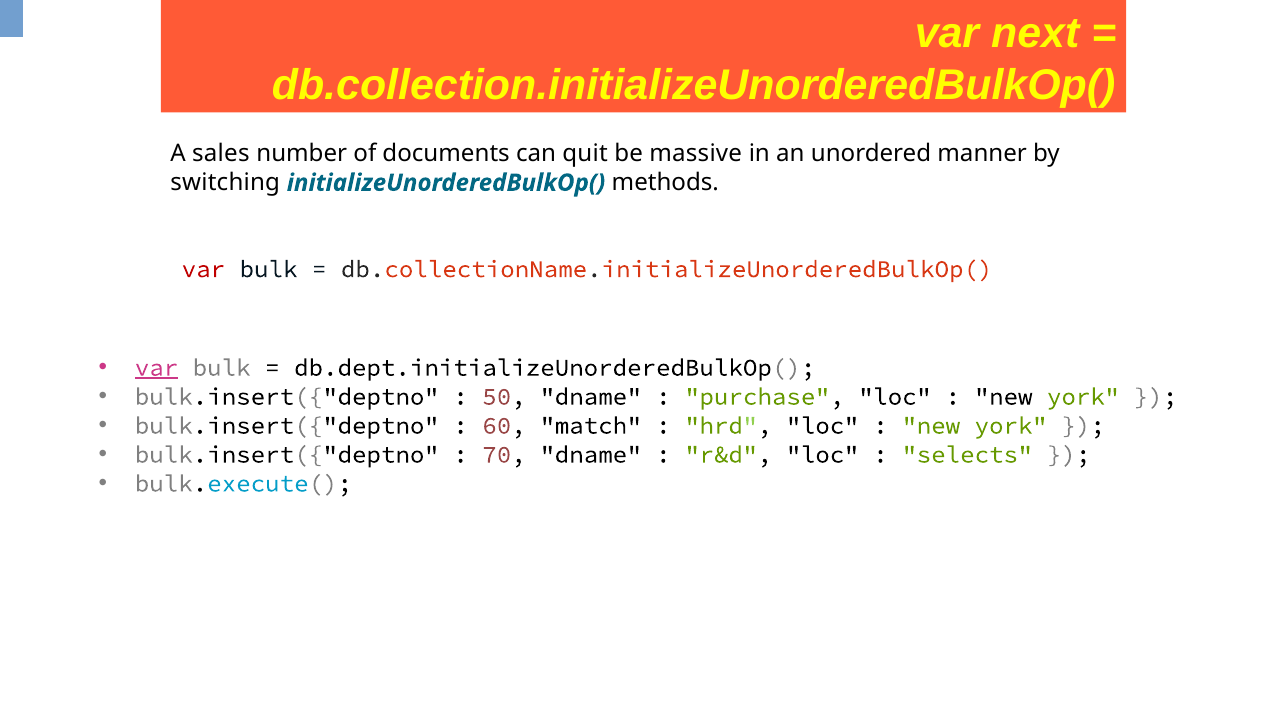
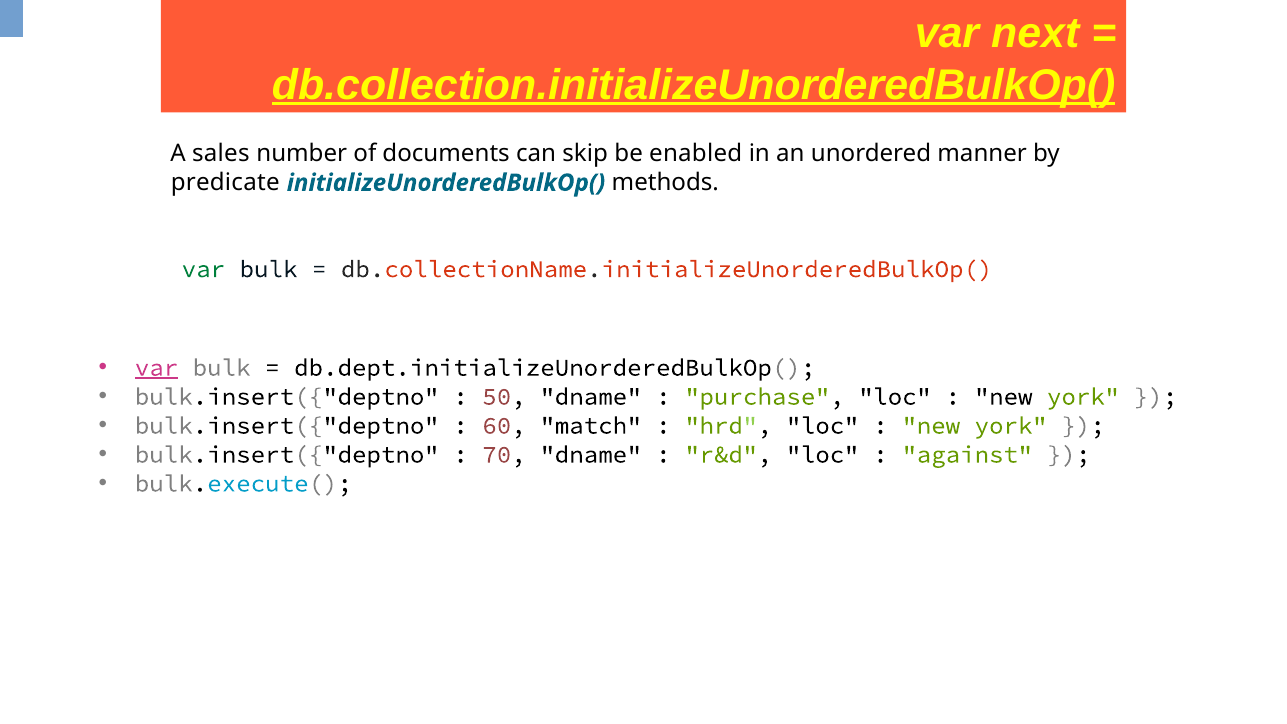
db.collection.initializeUnorderedBulkOp( underline: none -> present (694, 85)
quit: quit -> skip (585, 154)
massive: massive -> enabled (696, 154)
switching: switching -> predicate (225, 183)
var colour: red -> green (203, 269)
selects: selects -> against (967, 455)
